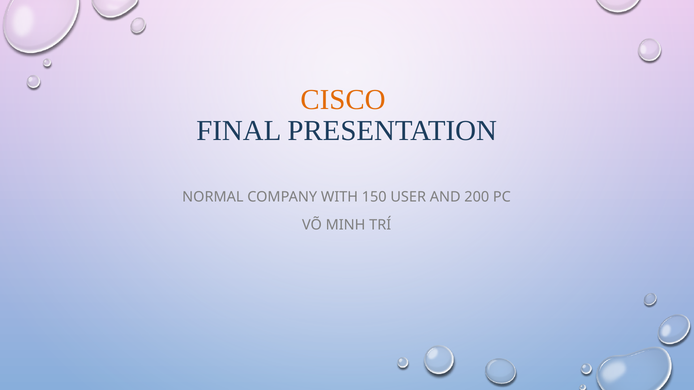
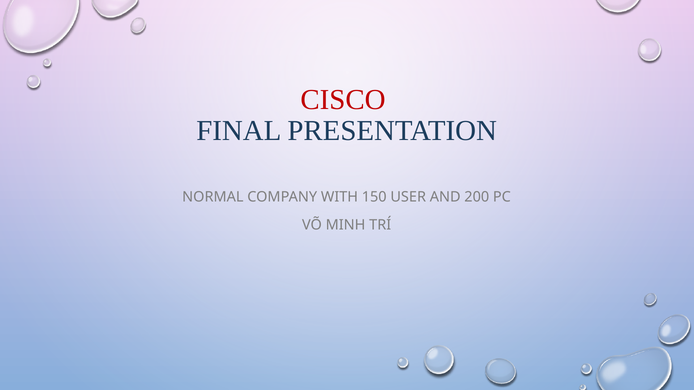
CISCO colour: orange -> red (343, 100)
